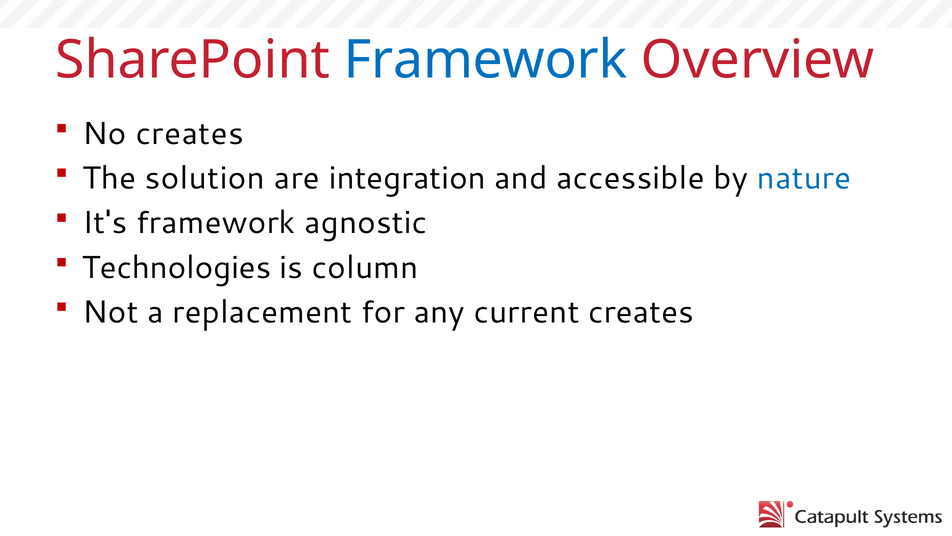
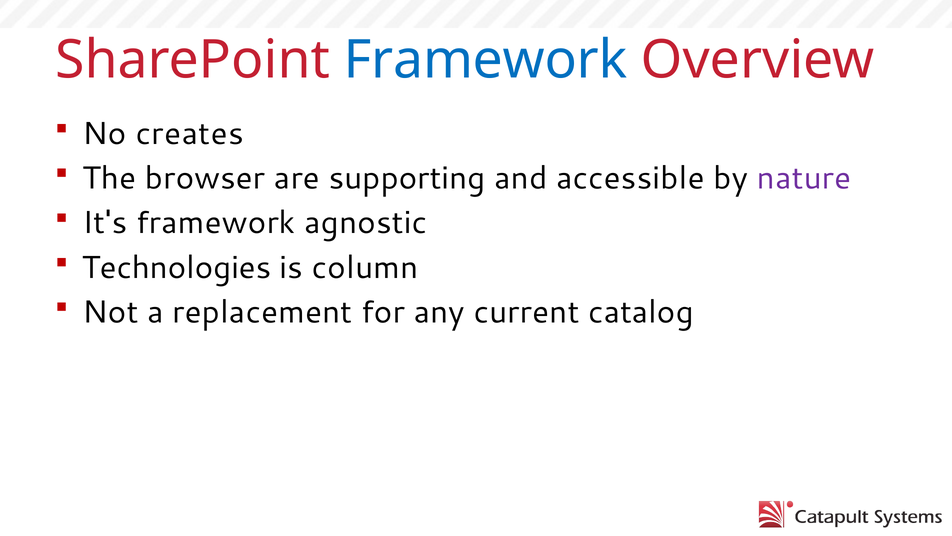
solution: solution -> browser (205, 178)
integration: integration -> supporting (407, 178)
nature colour: blue -> purple (804, 178)
current creates: creates -> catalog (641, 312)
